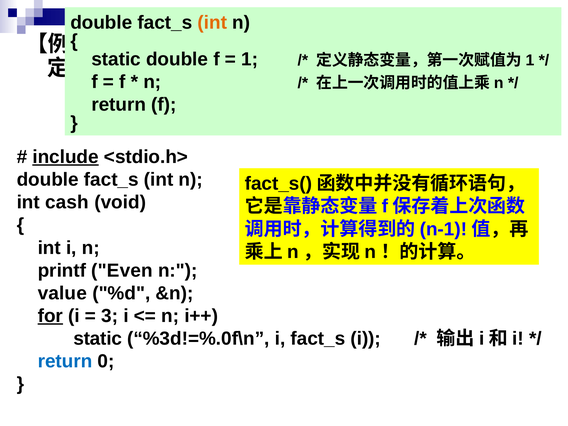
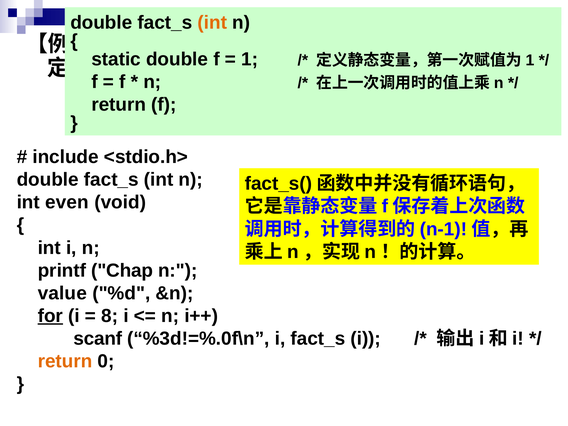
include underline: present -> none (66, 157)
cash: cash -> even (67, 202)
Even: Even -> Chap (122, 270)
3: 3 -> 8 (110, 316)
static: static -> scanf (98, 339)
return colour: blue -> orange (65, 361)
